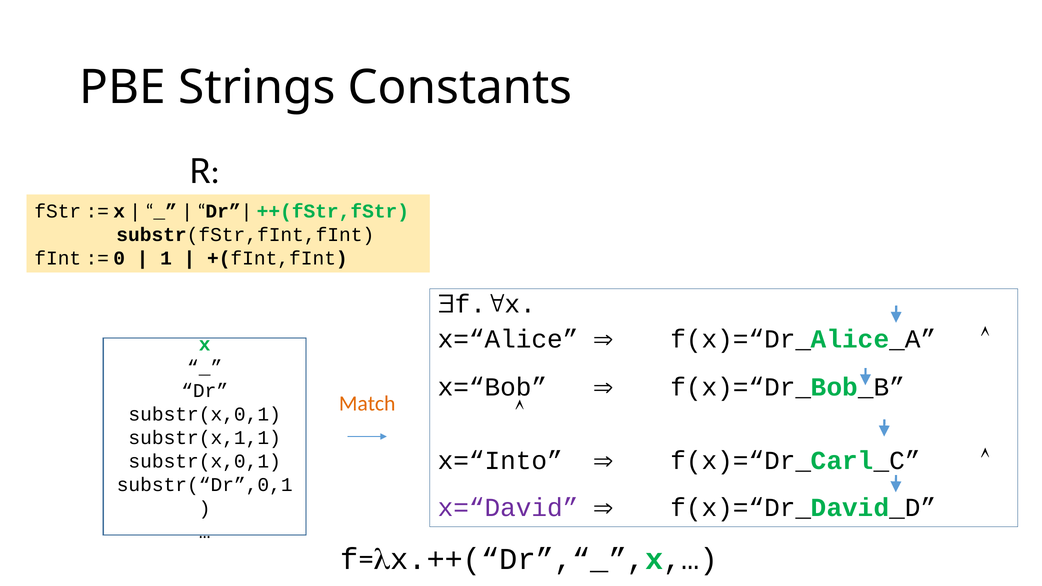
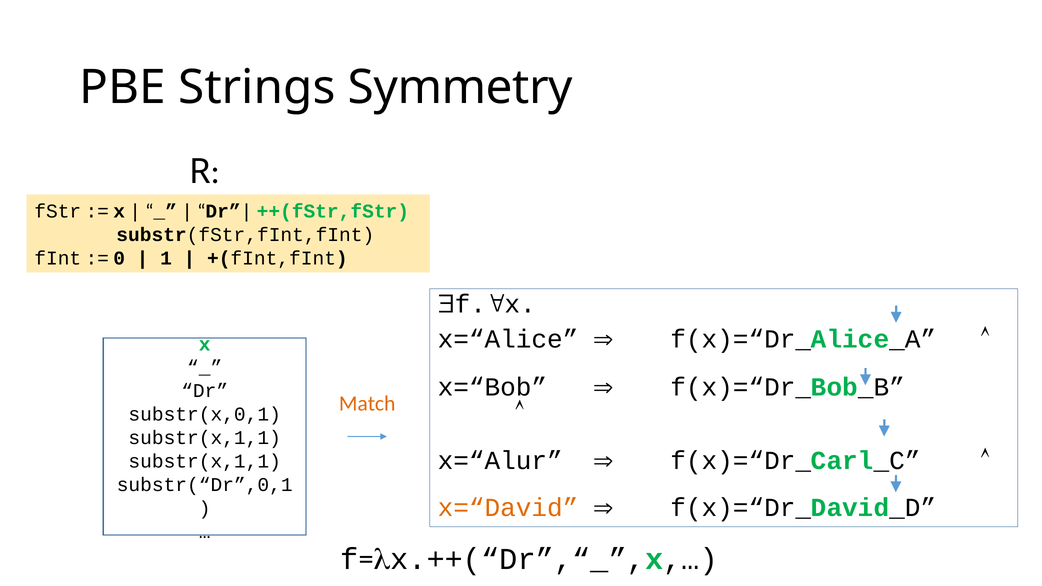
Constants: Constants -> Symmetry (460, 88)
x=“Into: x=“Into -> x=“Alur (500, 461)
substr(x,0,1: substr(x,0,1 -> substr(x,1,1 (205, 461)
x=“David colour: purple -> orange (508, 508)
